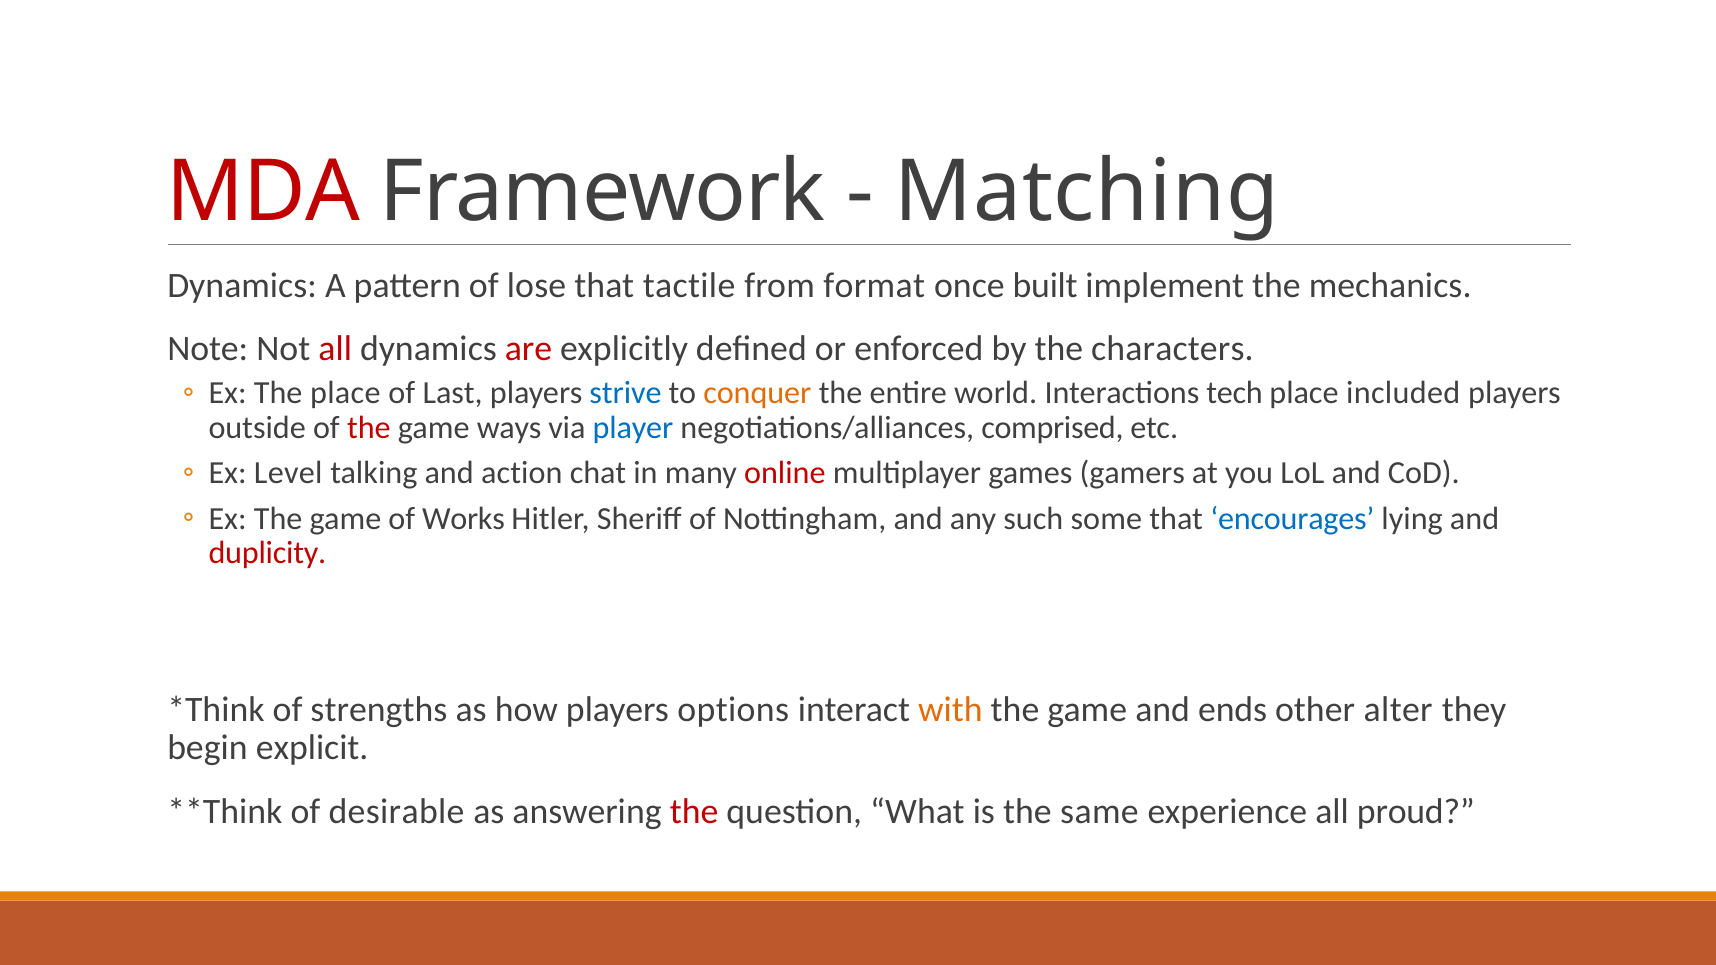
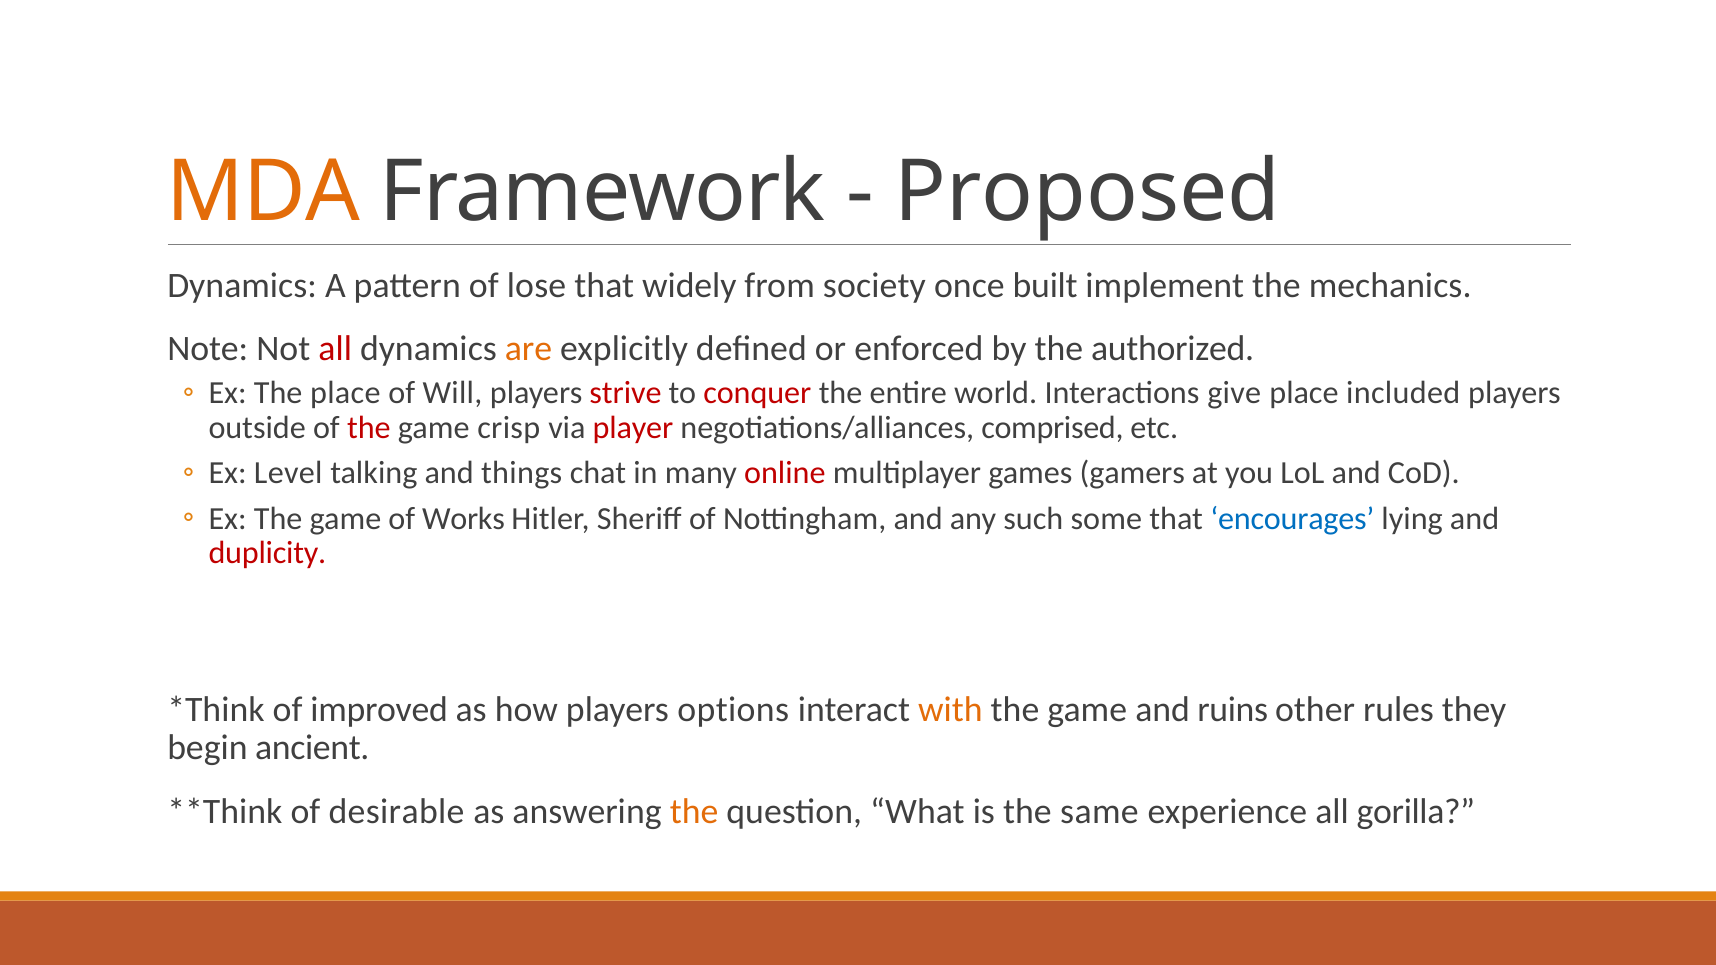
MDA colour: red -> orange (264, 192)
Matching: Matching -> Proposed (1087, 192)
tactile: tactile -> widely (689, 285)
format: format -> society (874, 285)
are colour: red -> orange (529, 349)
characters: characters -> authorized (1173, 349)
Last: Last -> Will (452, 393)
strive colour: blue -> red (625, 393)
conquer colour: orange -> red (757, 393)
tech: tech -> give (1234, 393)
ways: ways -> crisp (509, 428)
player colour: blue -> red (633, 428)
action: action -> things (522, 473)
strengths: strengths -> improved (379, 710)
ends: ends -> ruins (1233, 710)
alter: alter -> rules (1398, 710)
explicit: explicit -> ancient (312, 748)
the colour: red -> orange (694, 812)
proud: proud -> gorilla (1416, 812)
